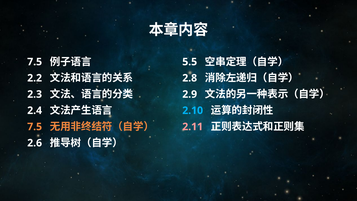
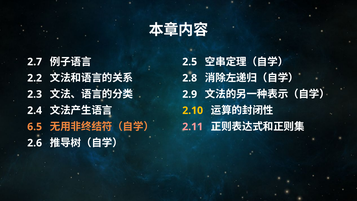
7.5: 7.5 -> 2.7 (35, 62)
5.5: 5.5 -> 2.5 (190, 62)
2.10 colour: light blue -> yellow (193, 110)
7.5: 7.5 -> 6.5 (35, 127)
